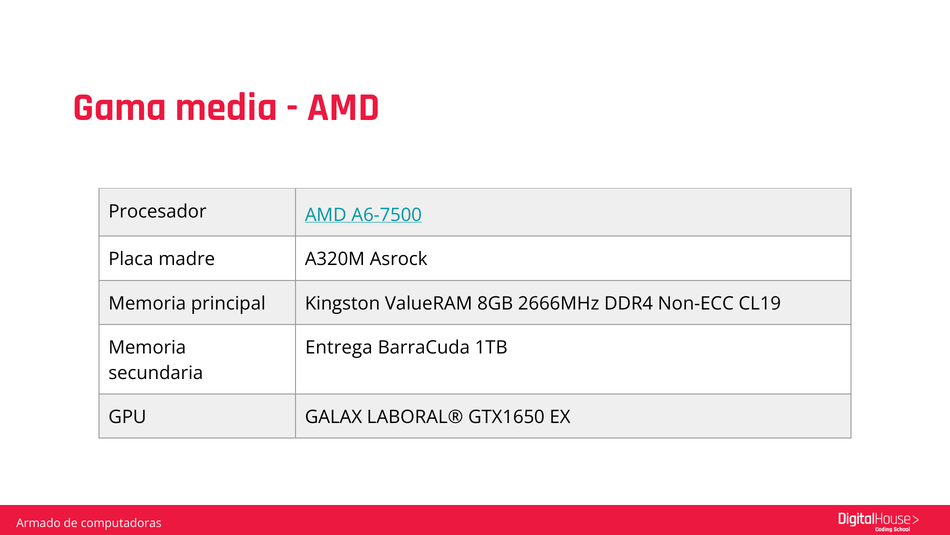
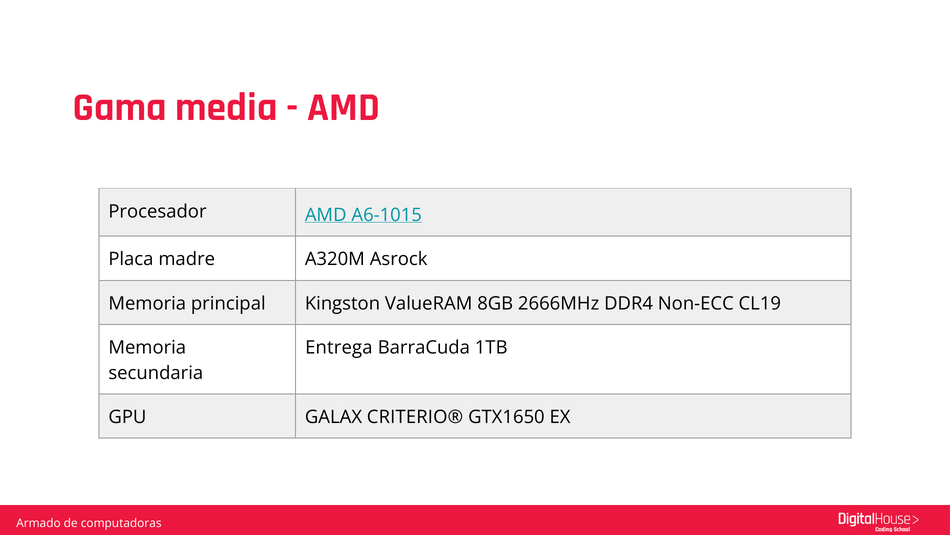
A6-7500: A6-7500 -> A6-1015 (387, 215)
LABORAL®: LABORAL® -> CRITERIO® (415, 417)
